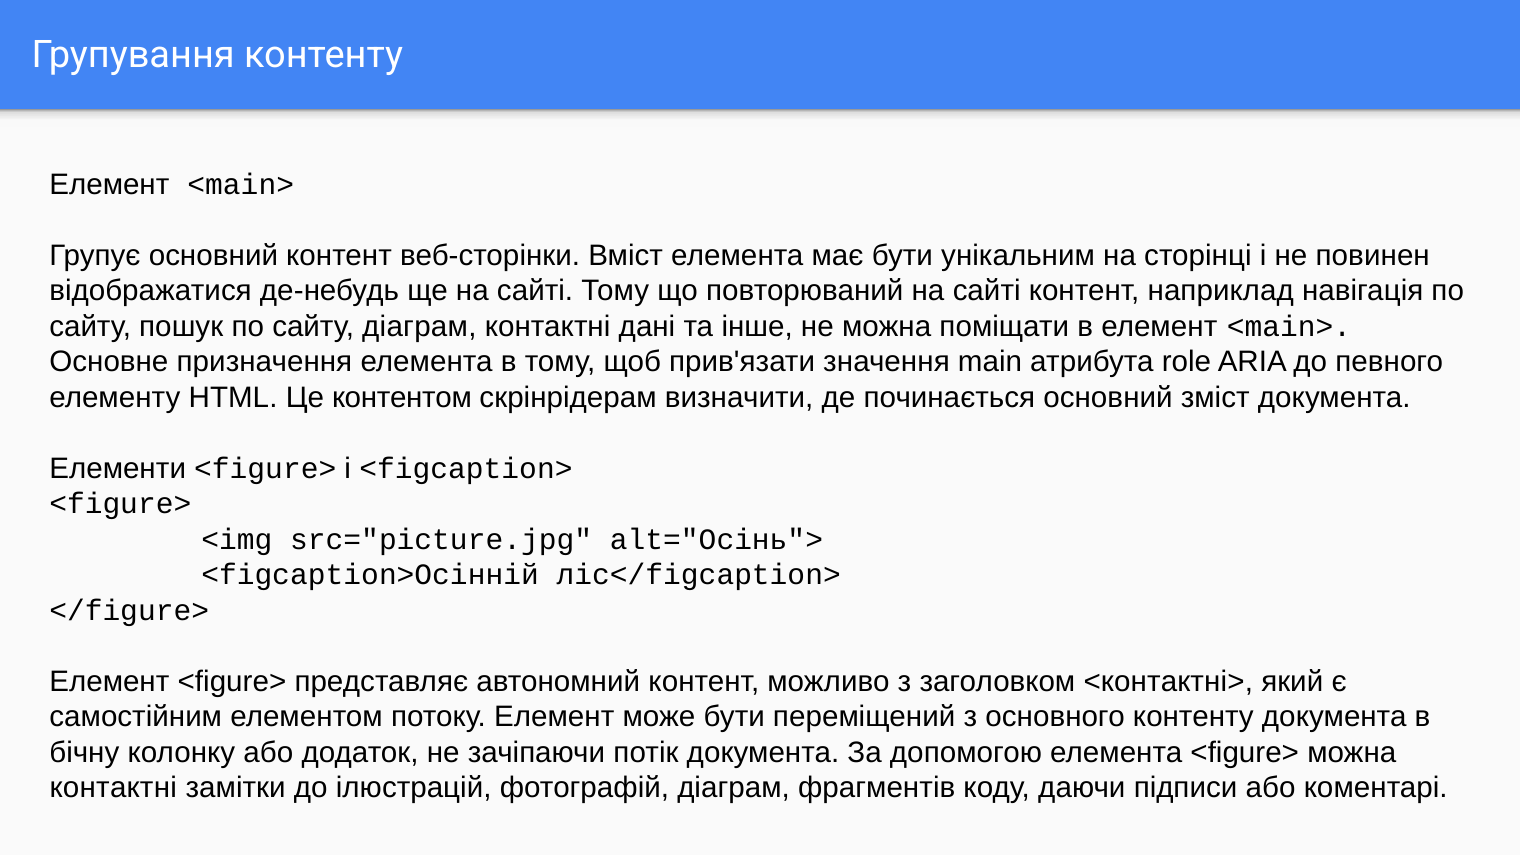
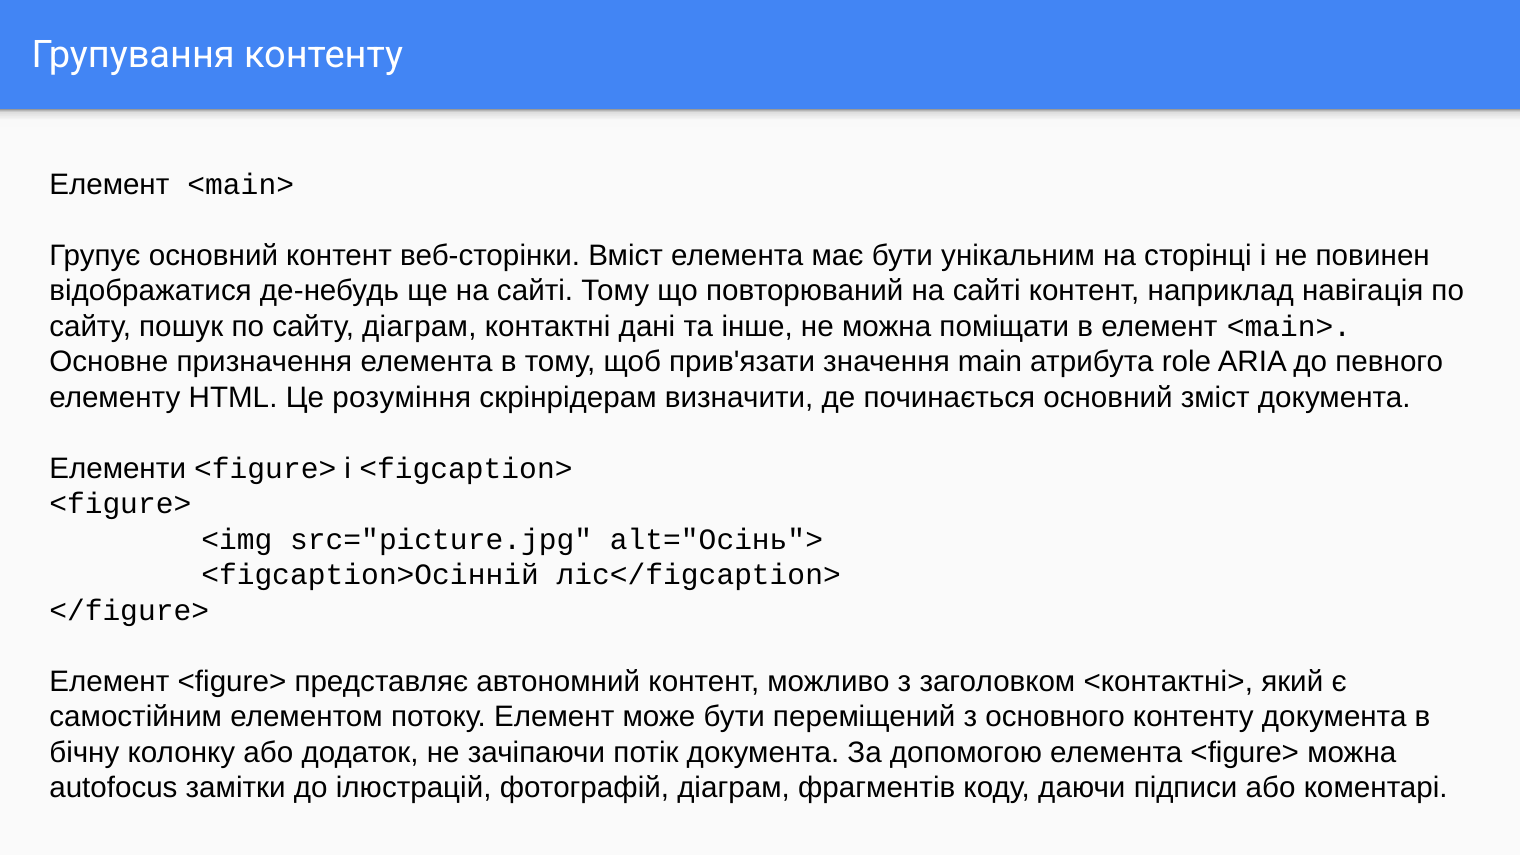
контентом: контентом -> розуміння (402, 397)
контактні: контактні -> autofocus (113, 788)
